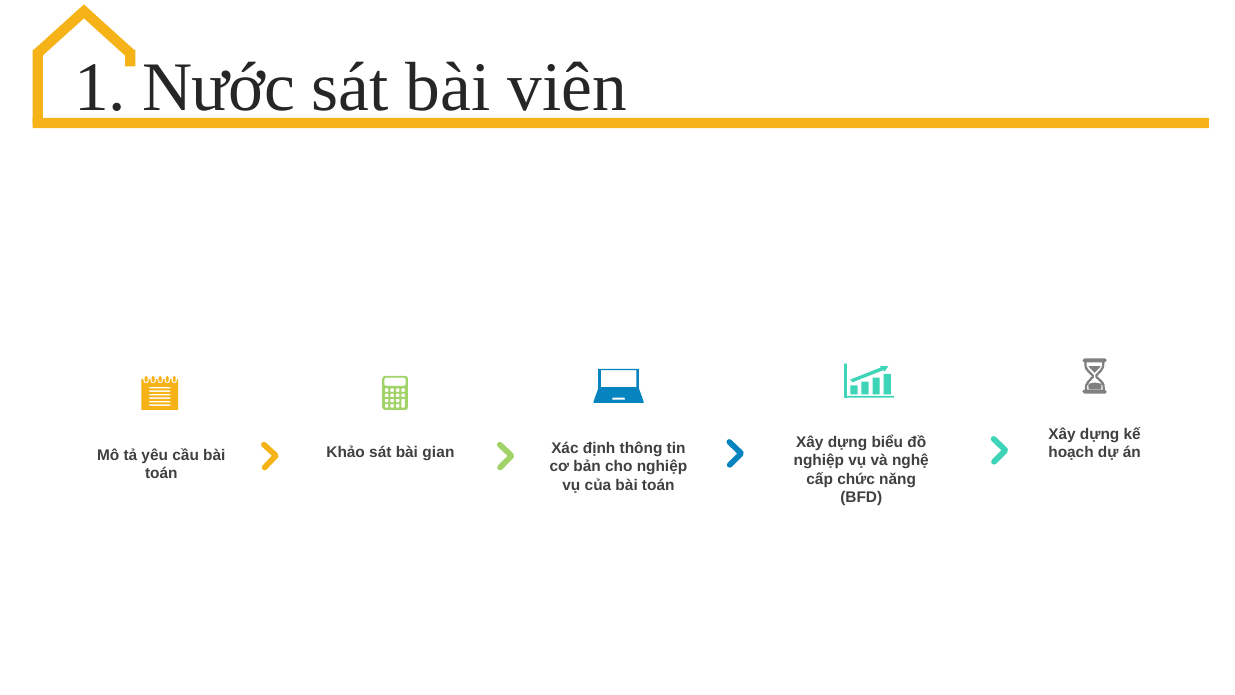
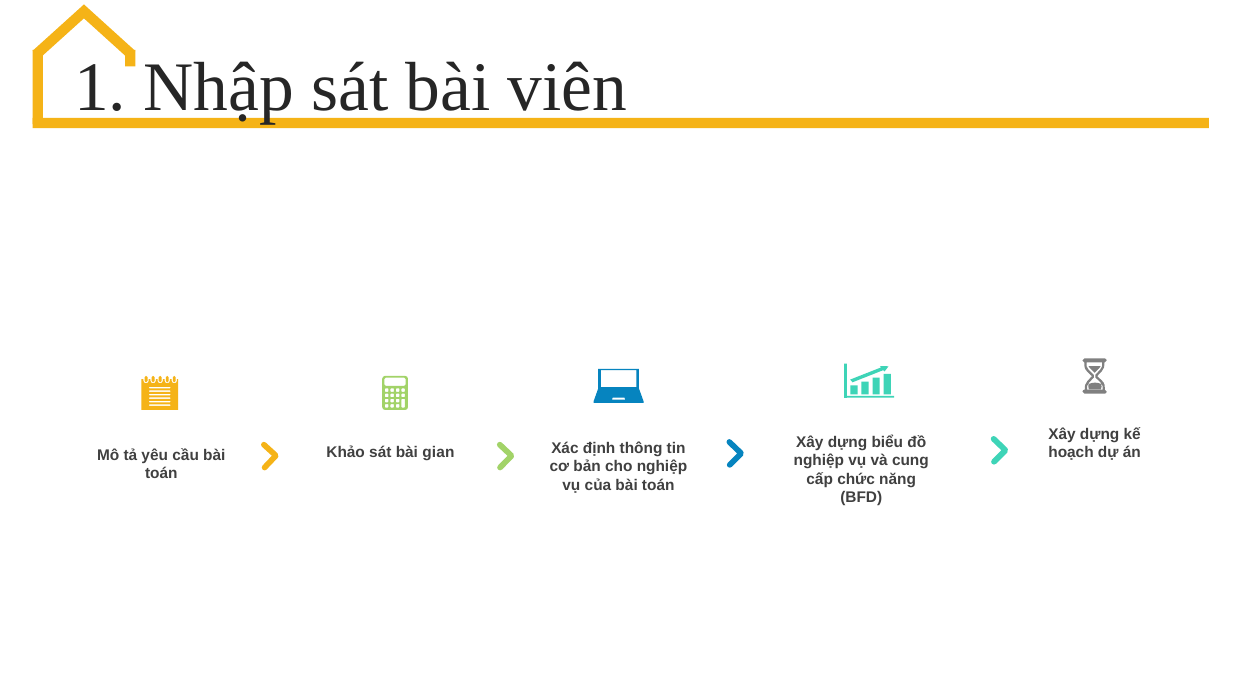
Nước: Nước -> Nhập (219, 87)
nghệ: nghệ -> cung (910, 460)
